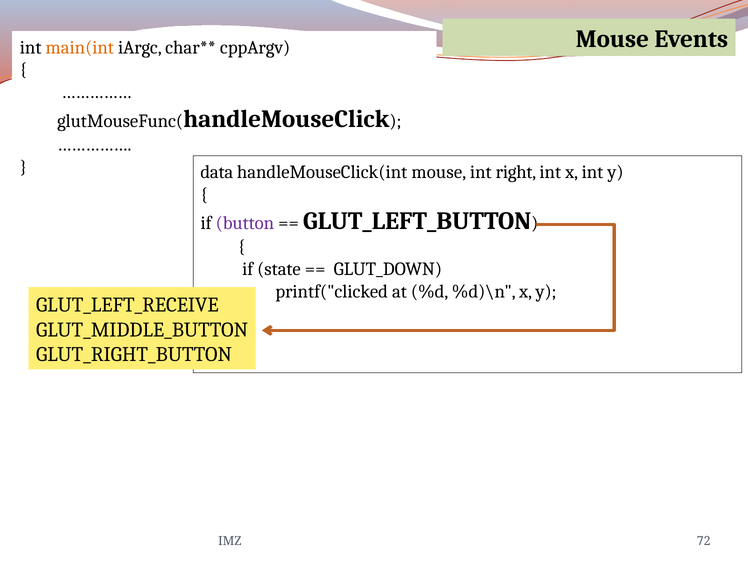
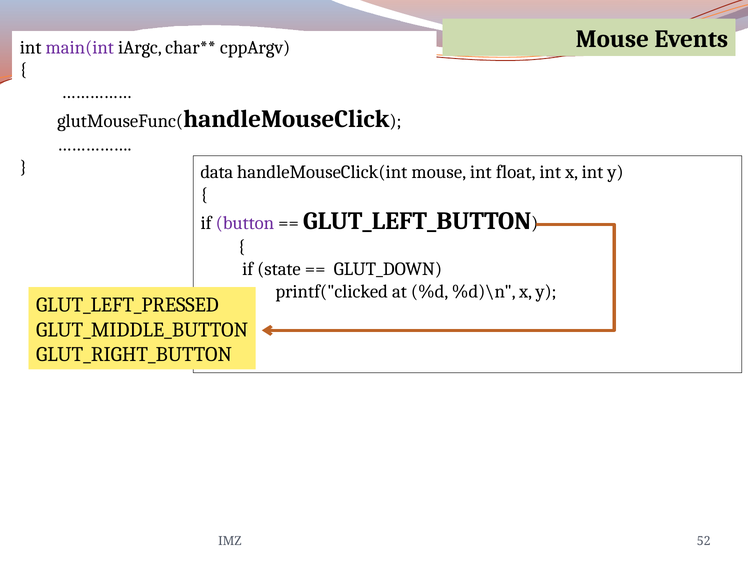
main(int colour: orange -> purple (80, 47)
right: right -> float (516, 172)
GLUT_LEFT_RECEIVE: GLUT_LEFT_RECEIVE -> GLUT_LEFT_PRESSED (127, 305)
72: 72 -> 52 (704, 541)
